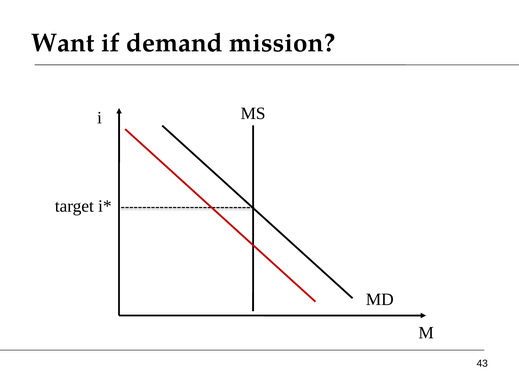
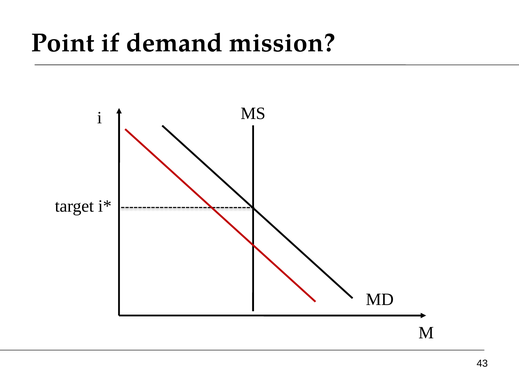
Want: Want -> Point (63, 43)
